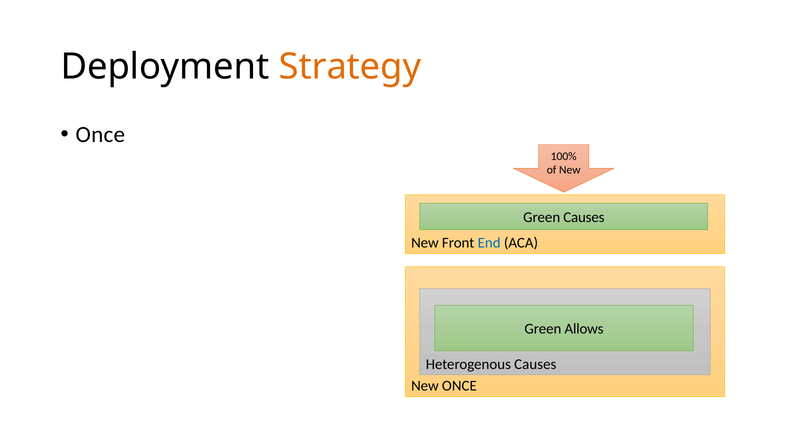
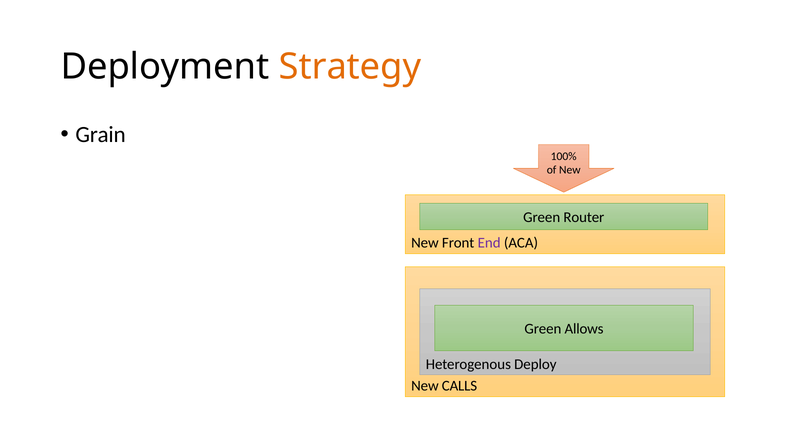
Once: Once -> Grain (101, 134)
Green Causes: Causes -> Router (584, 217)
End colour: blue -> purple (489, 243)
Heterogenous Causes: Causes -> Deploy (535, 364)
New ONCE: ONCE -> CALLS (460, 386)
